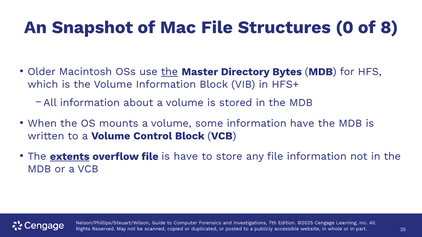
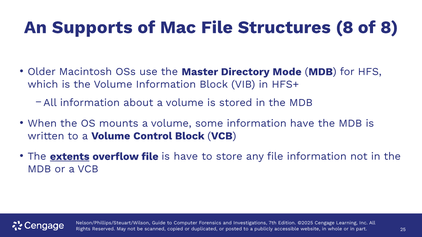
Snapshot: Snapshot -> Supports (92, 27)
Structures 0: 0 -> 8 (345, 27)
the underline: present -> none (169, 72)
Bytes: Bytes -> Mode (287, 72)
